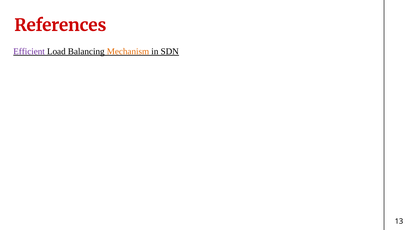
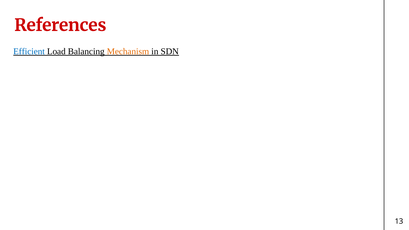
Efficient colour: purple -> blue (29, 51)
